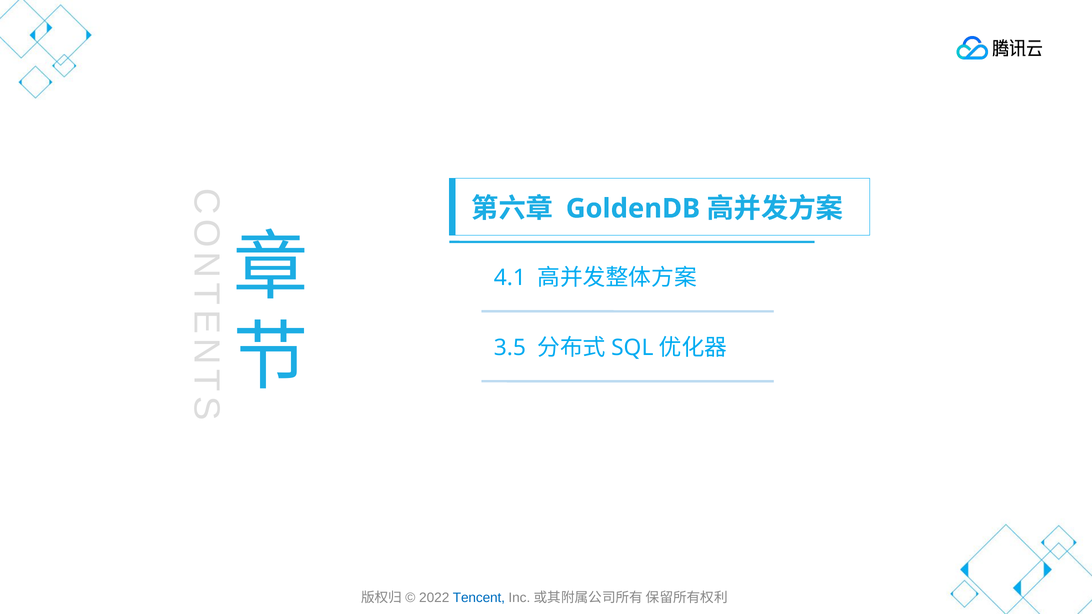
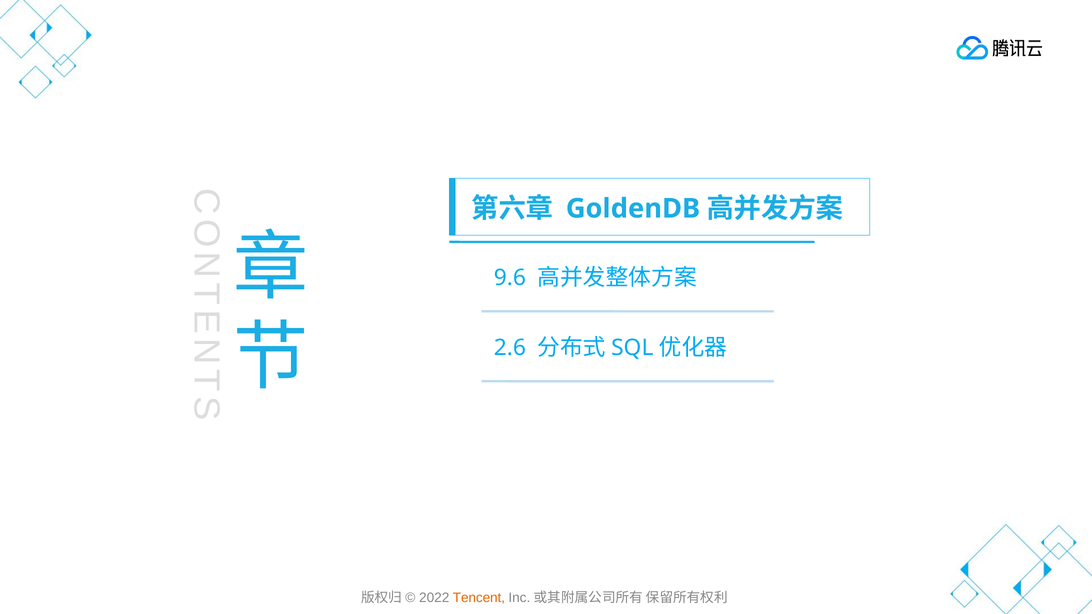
4.1: 4.1 -> 9.6 (510, 278)
3.5: 3.5 -> 2.6 (510, 348)
Tencent colour: blue -> orange (479, 598)
